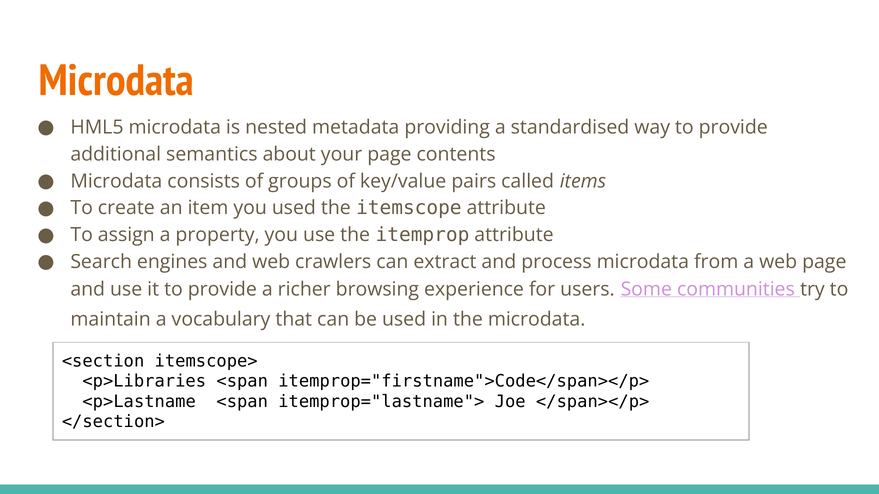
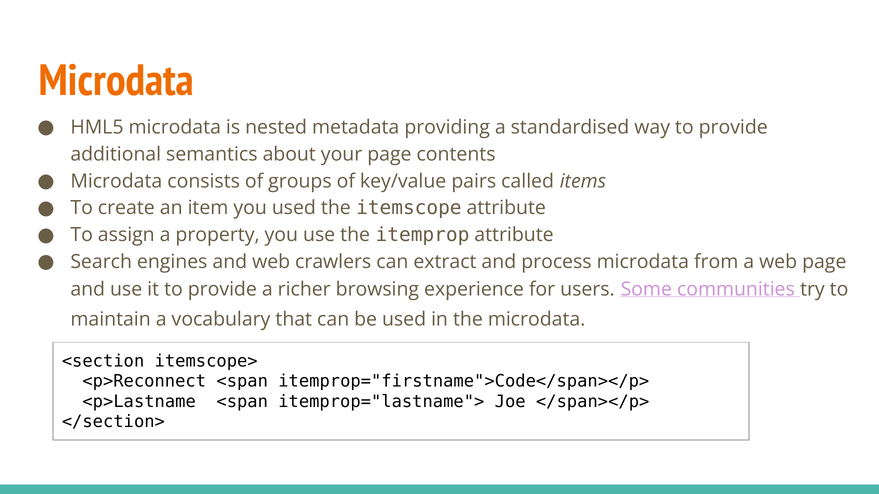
<p>Libraries: <p>Libraries -> <p>Reconnect (144, 382)
